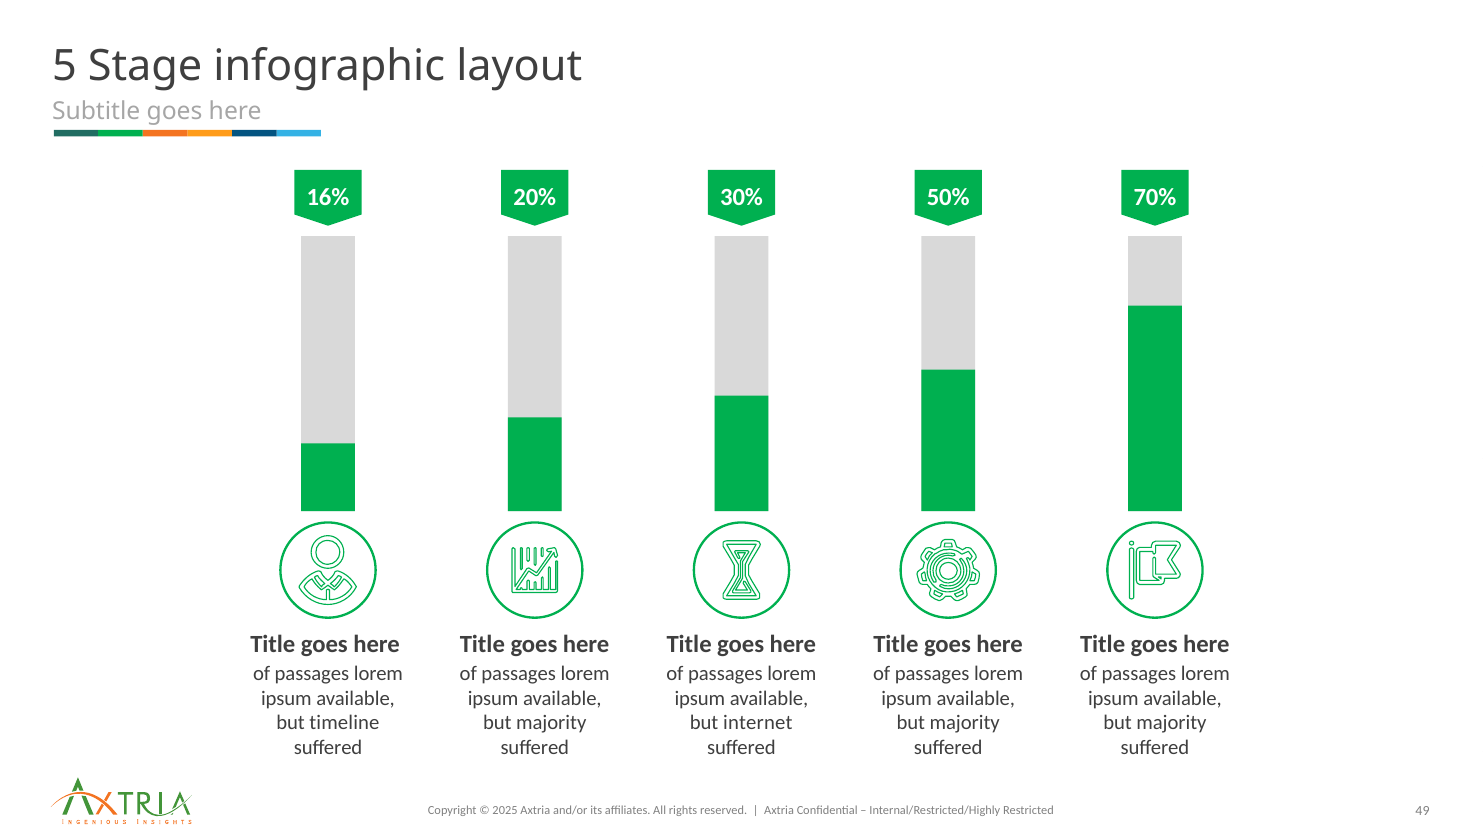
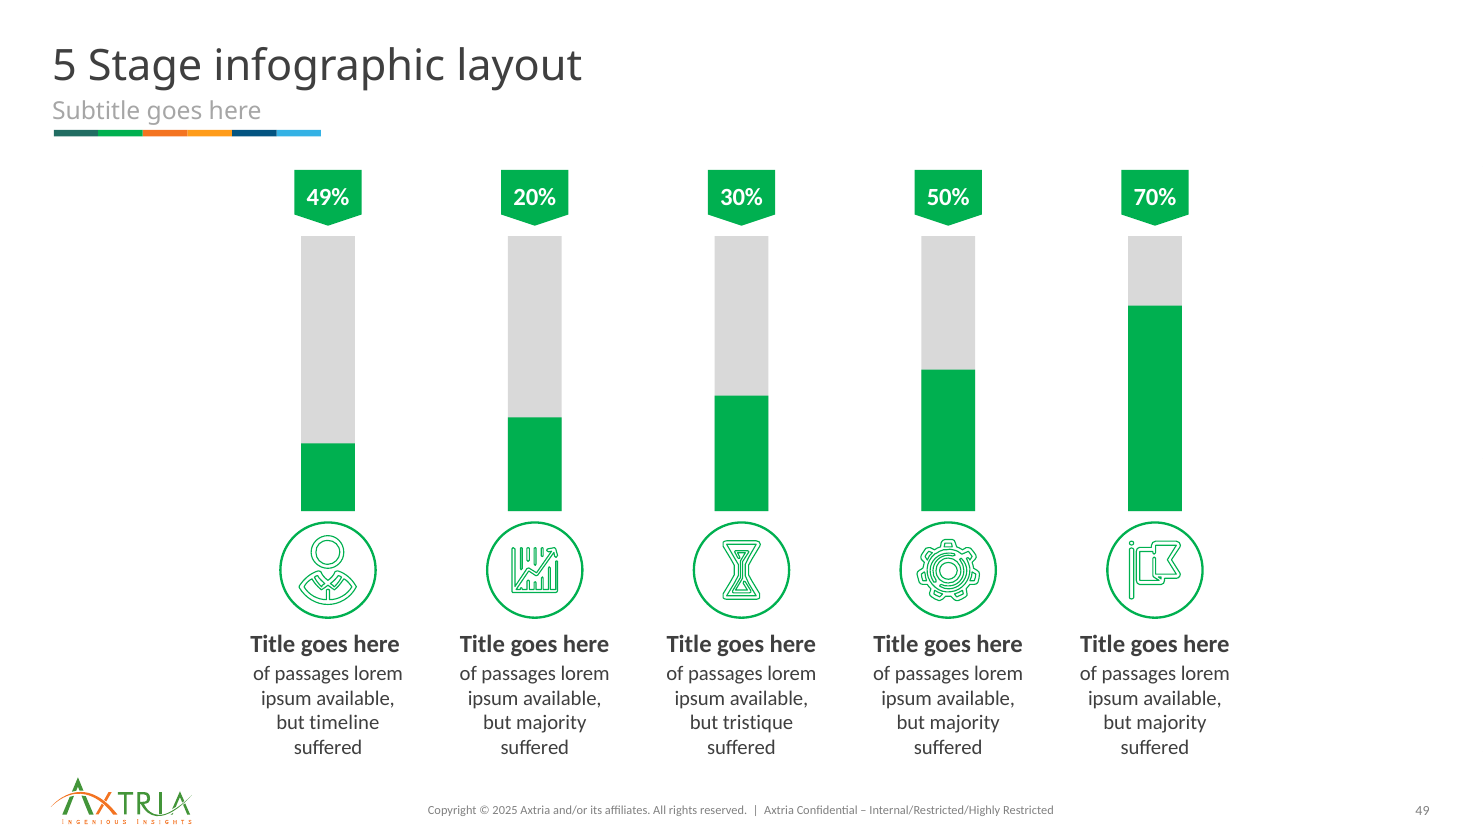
16%: 16% -> 49% (328, 198)
internet: internet -> tristique (758, 723)
